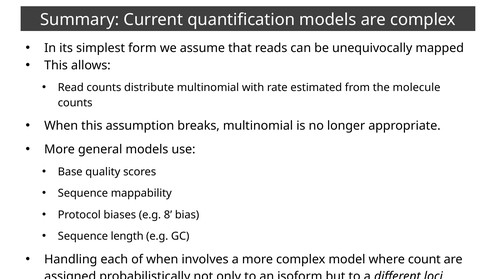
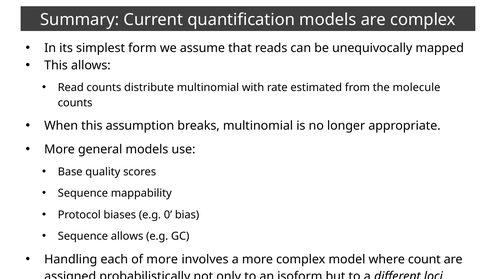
8: 8 -> 0 (168, 215)
Sequence length: length -> allows (127, 236)
of when: when -> more (162, 259)
